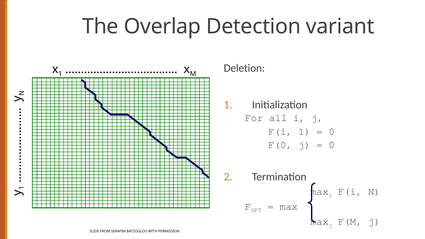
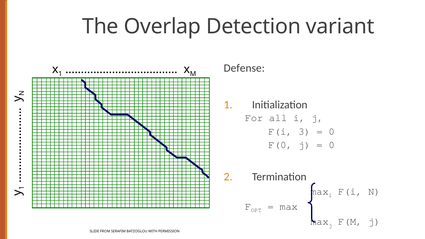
Deletion: Deletion -> Defense (244, 68)
F(i 1: 1 -> 3 (304, 131)
